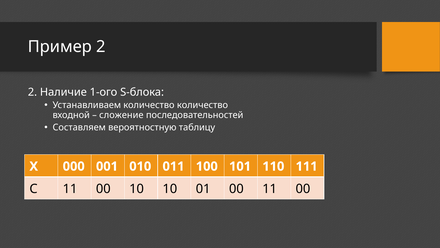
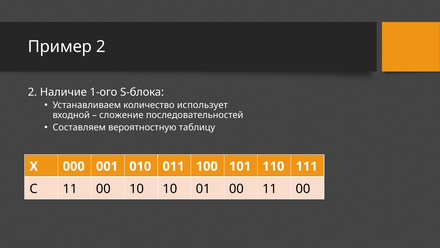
количество количество: количество -> использует (202, 105)
